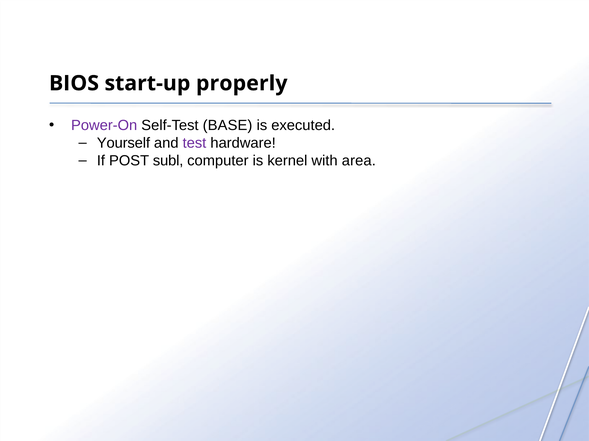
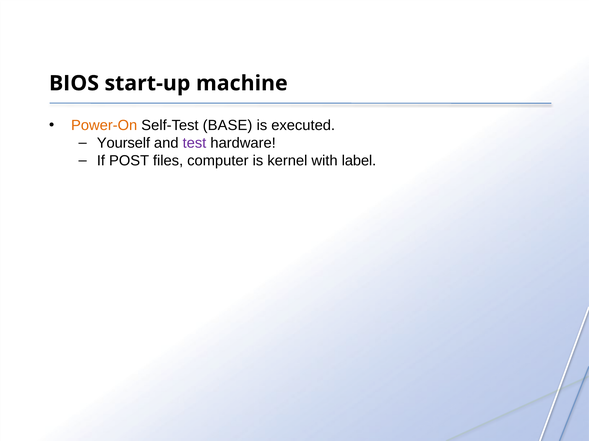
properly: properly -> machine (242, 83)
Power-On colour: purple -> orange (104, 126)
subl: subl -> files (168, 161)
area: area -> label (359, 161)
